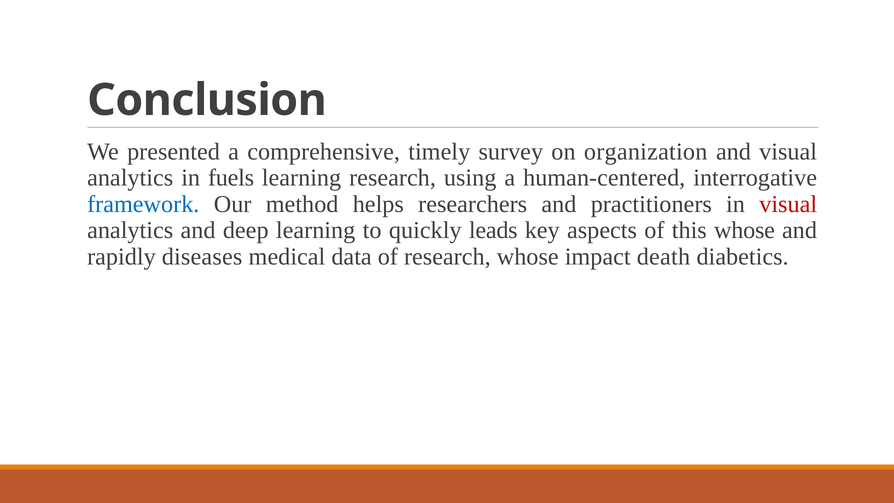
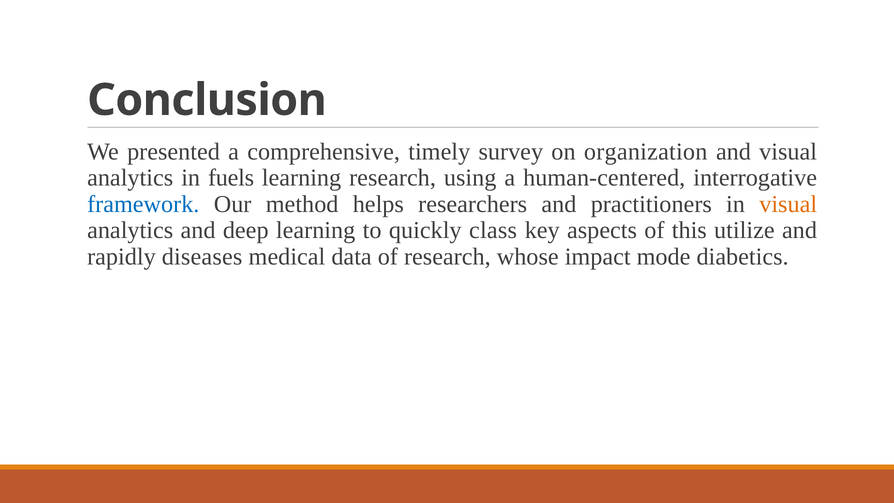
visual colour: red -> orange (788, 204)
leads: leads -> class (493, 230)
this whose: whose -> utilize (744, 230)
death: death -> mode (664, 257)
